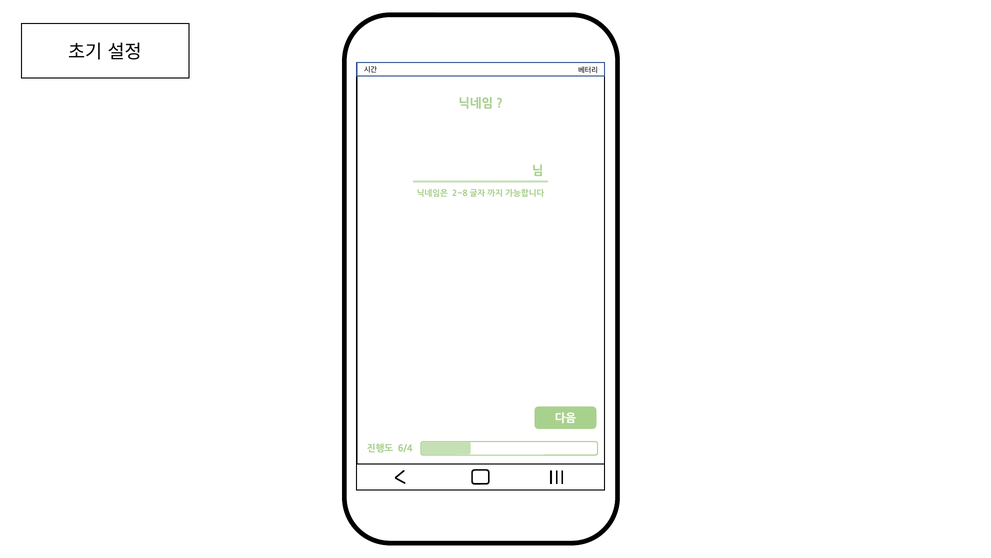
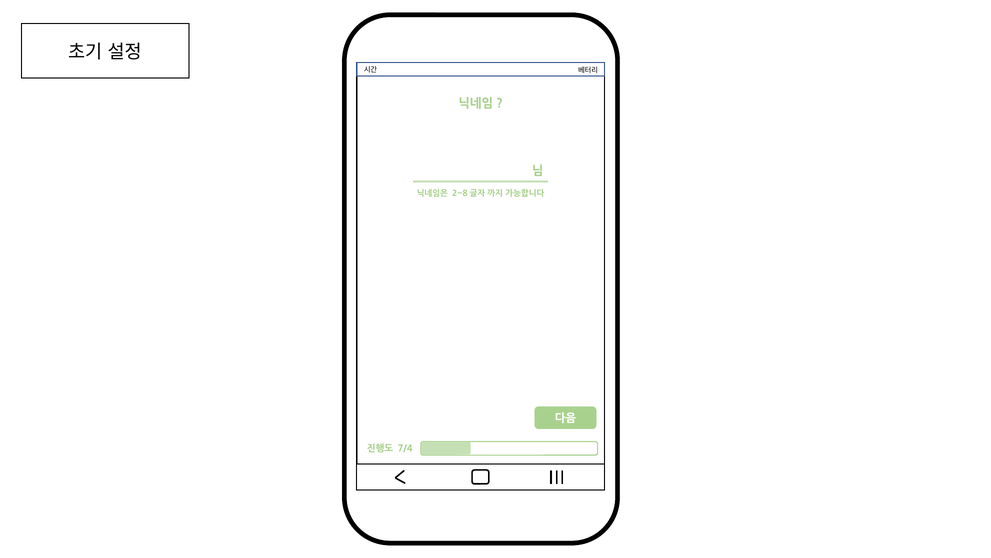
6/4: 6/4 -> 7/4 (405, 448)
